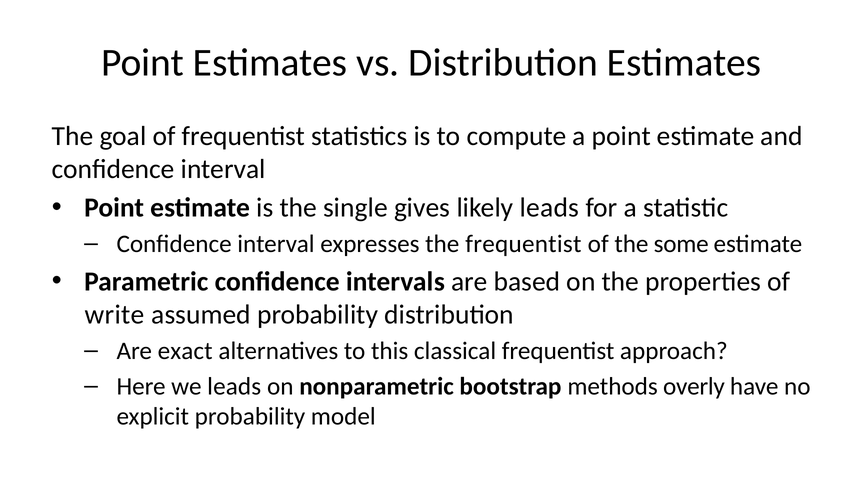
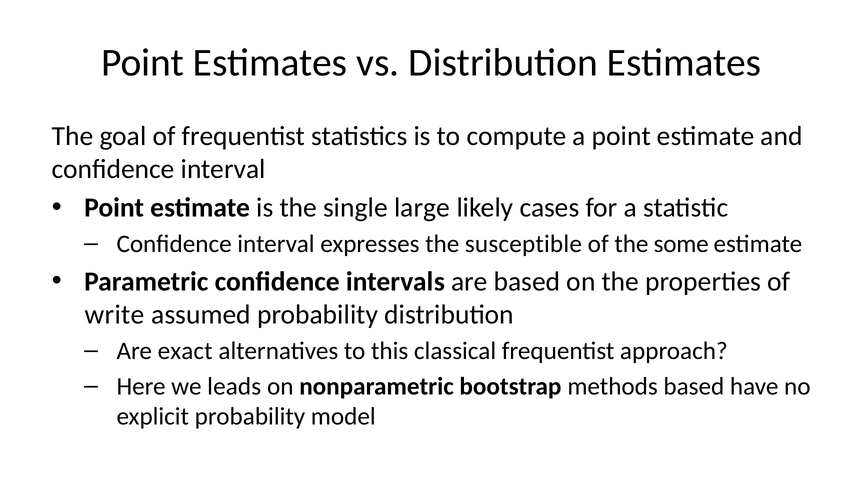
gives: gives -> large (422, 208)
likely leads: leads -> cases (549, 208)
the frequentist: frequentist -> susceptible (523, 244)
methods overly: overly -> based (694, 387)
